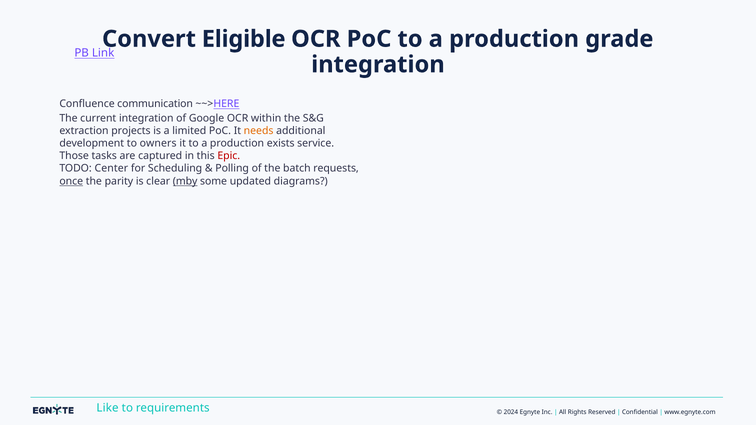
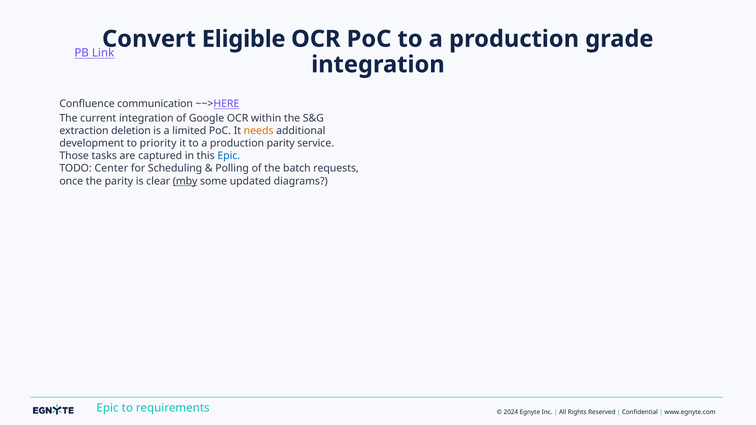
projects: projects -> deletion (131, 131)
owners: owners -> priority (158, 143)
production exists: exists -> parity (281, 143)
Epic colour: red -> blue (229, 156)
once underline: present -> none (71, 181)
Like: Like -> Epic (108, 408)
